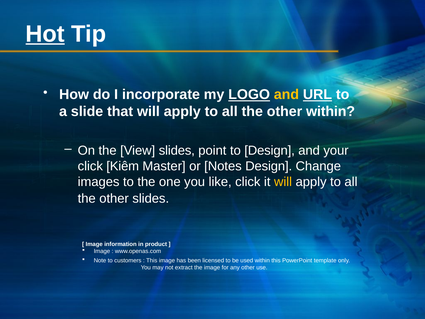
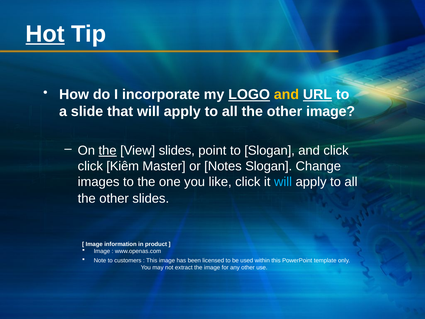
other within: within -> image (331, 112)
the underline: none -> present (108, 150)
to Design: Design -> Slogan (270, 150)
and your: your -> click (336, 150)
Notes Design: Design -> Slogan (269, 166)
will colour: yellow -> light blue (283, 182)
